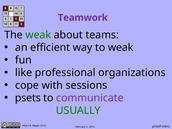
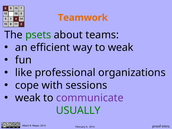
Teamwork colour: purple -> orange (83, 18)
The weak: weak -> psets (38, 35)
psets: psets -> weak (28, 98)
